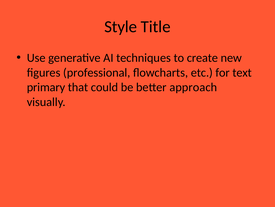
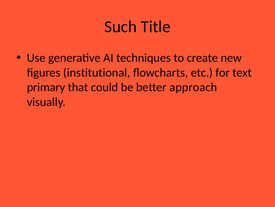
Style: Style -> Such (121, 27)
professional: professional -> institutional (97, 72)
